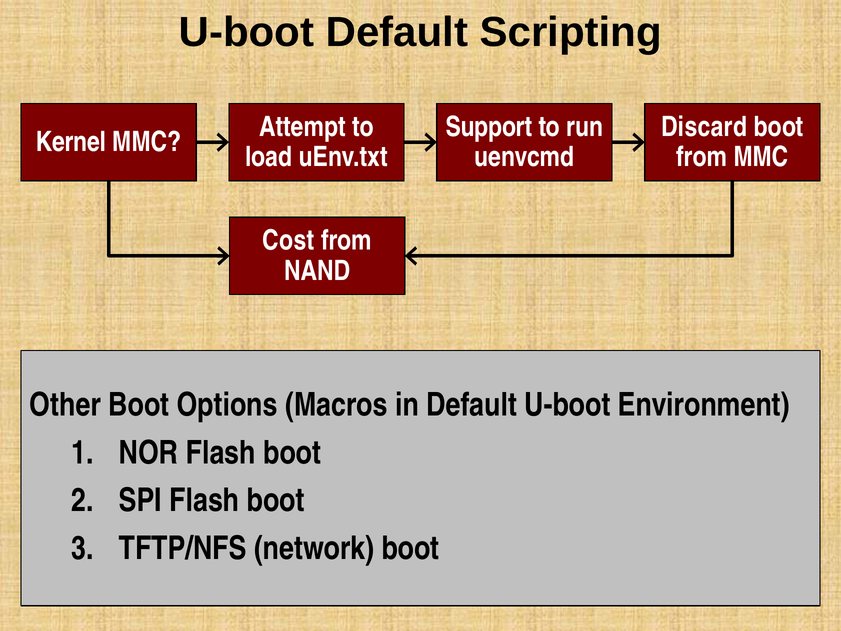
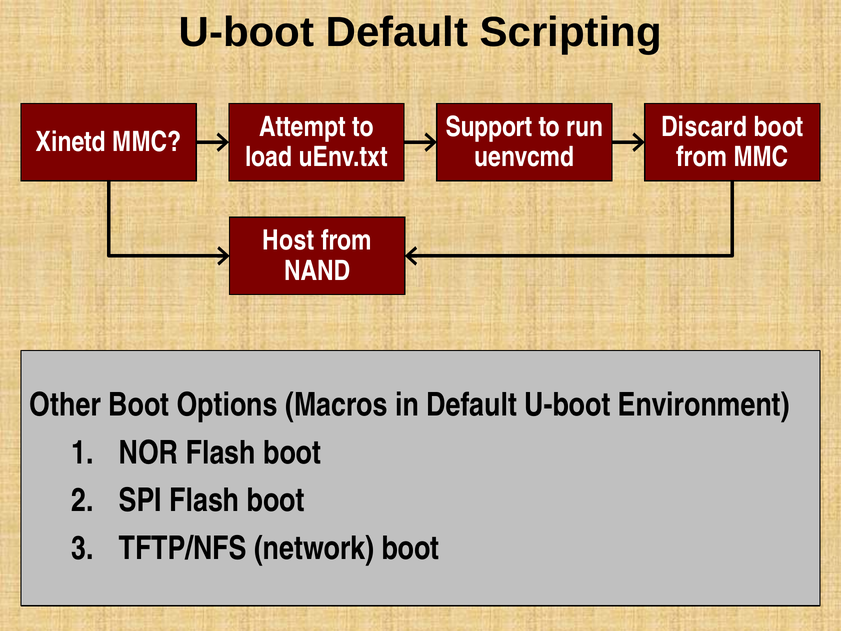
Kernel: Kernel -> Xinetd (71, 142)
Cost: Cost -> Host (288, 240)
